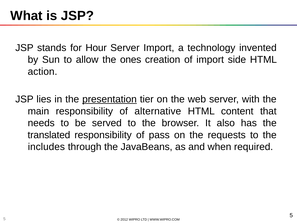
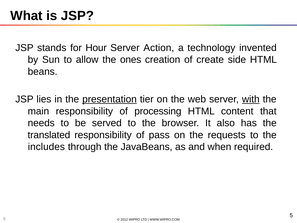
Server Import: Import -> Action (159, 48)
of import: import -> create (210, 60)
action: action -> beans (43, 71)
with underline: none -> present (251, 99)
alternative: alternative -> processing (158, 111)
